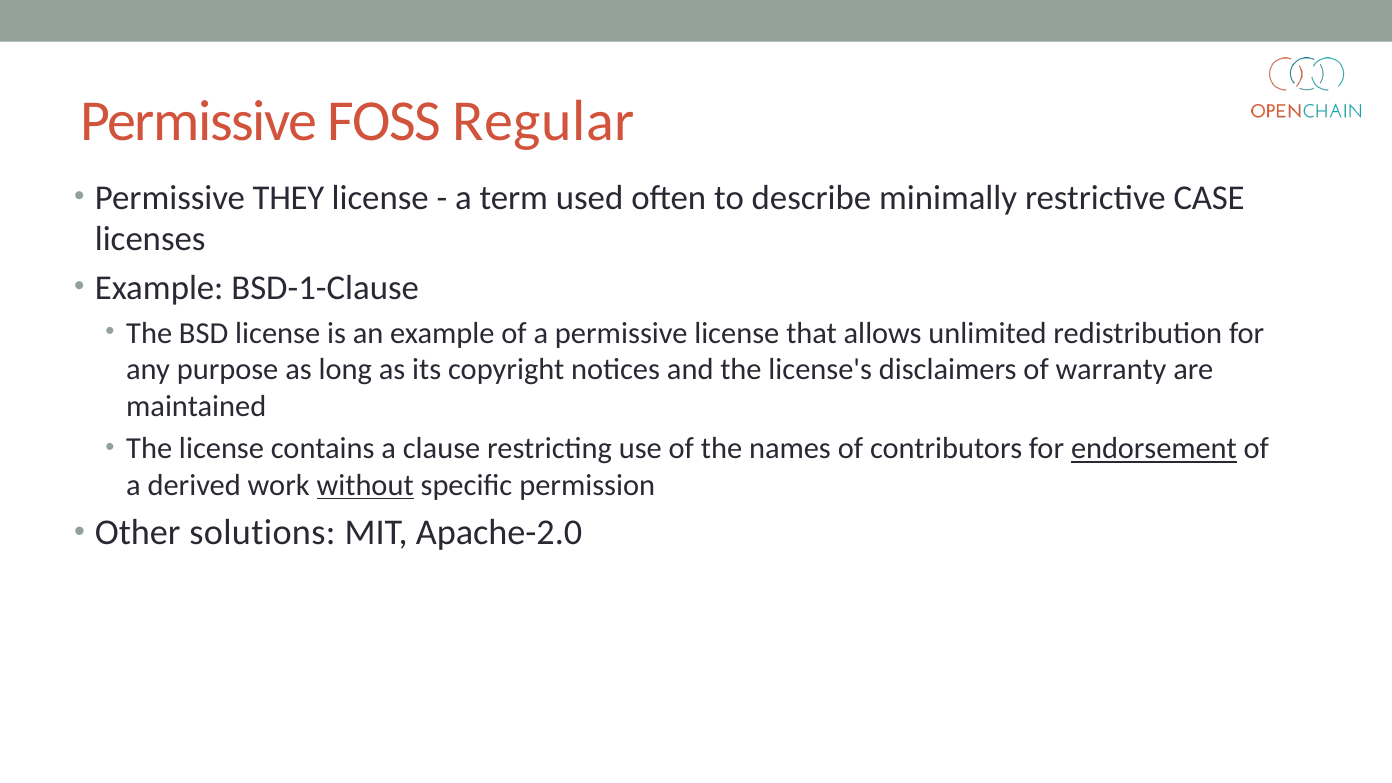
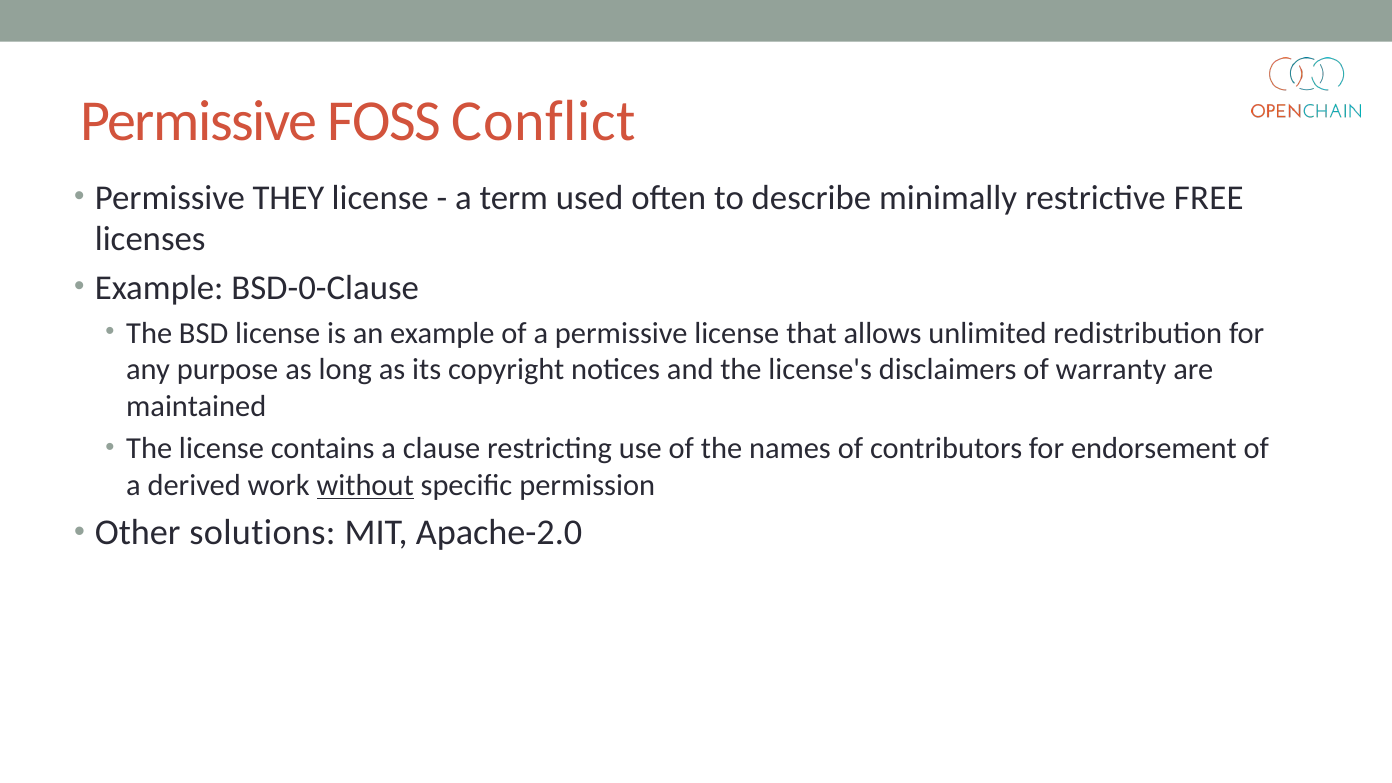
Regular: Regular -> Conflict (544, 121)
CASE: CASE -> FREE (1209, 198)
BSD-1-Clause: BSD-1-Clause -> BSD-0-Clause (325, 288)
endorsement underline: present -> none (1154, 449)
